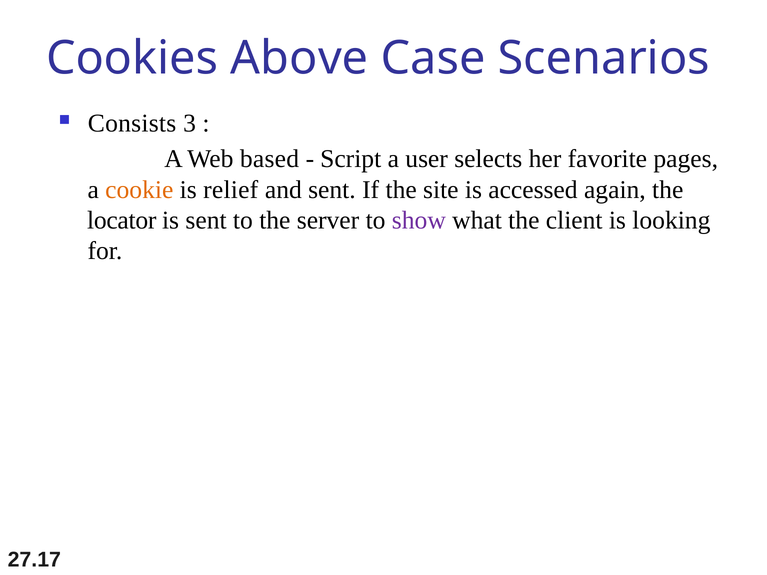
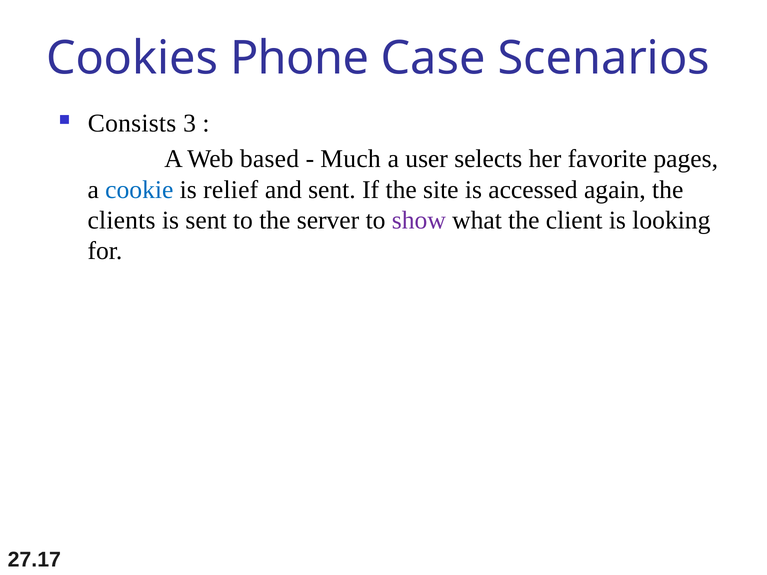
Above: Above -> Phone (300, 58)
Script: Script -> Much (351, 159)
cookie colour: orange -> blue (139, 190)
locator: locator -> clients (122, 220)
